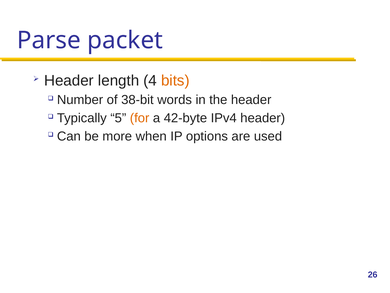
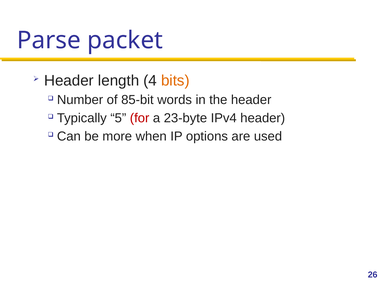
38-bit: 38-bit -> 85-bit (137, 100)
for colour: orange -> red (140, 118)
42-byte: 42-byte -> 23-byte (185, 118)
